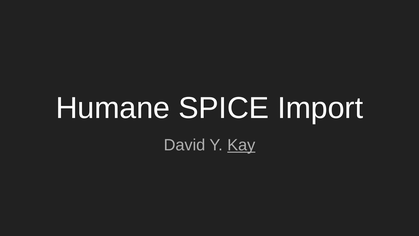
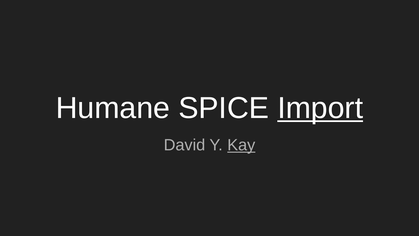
Import underline: none -> present (320, 108)
